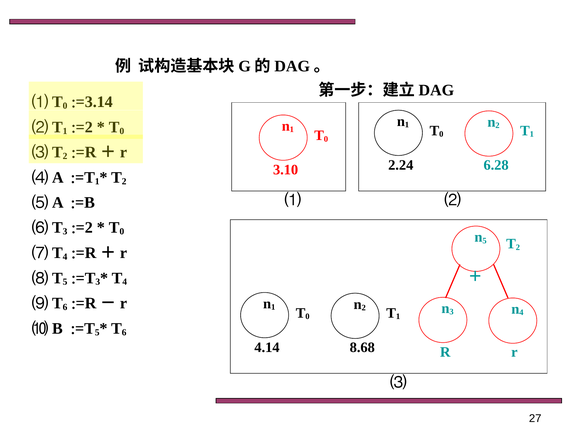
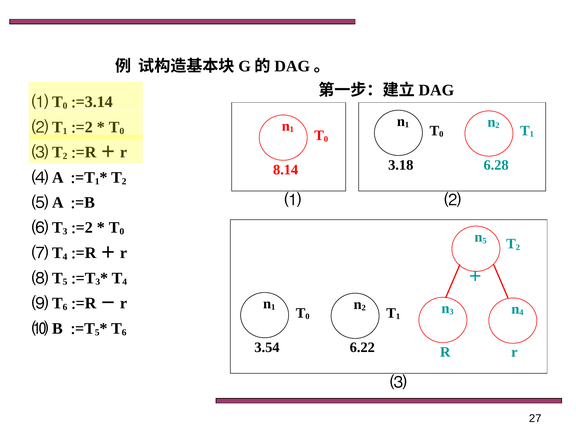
2.24: 2.24 -> 3.18 (401, 165)
3.10: 3.10 -> 8.14 (286, 170)
4.14: 4.14 -> 3.54 (267, 347)
8.68: 8.68 -> 6.22 (362, 347)
